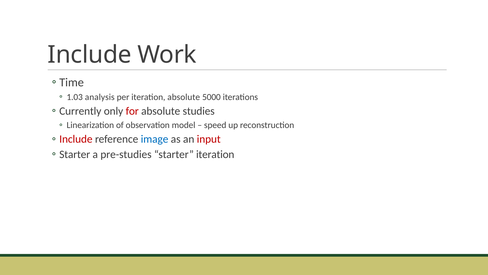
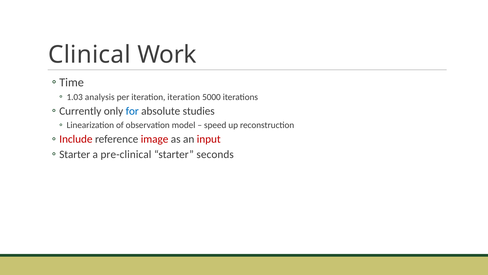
Include: Include -> Clinical (89, 55)
iteration absolute: absolute -> iteration (184, 97)
for colour: red -> blue (132, 111)
image colour: blue -> red (155, 139)
pre-studies: pre-studies -> pre-clinical (126, 154)
starter iteration: iteration -> seconds (215, 154)
